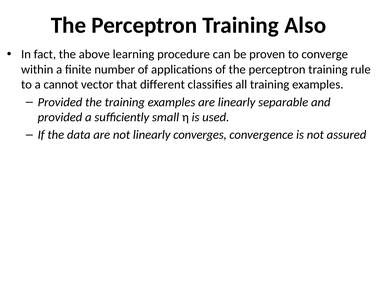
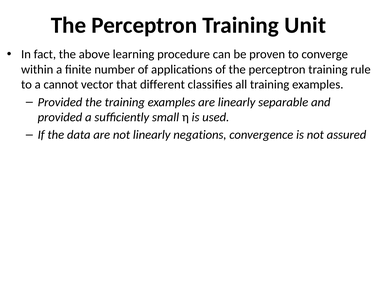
Also: Also -> Unit (305, 25)
converges: converges -> negations (200, 135)
